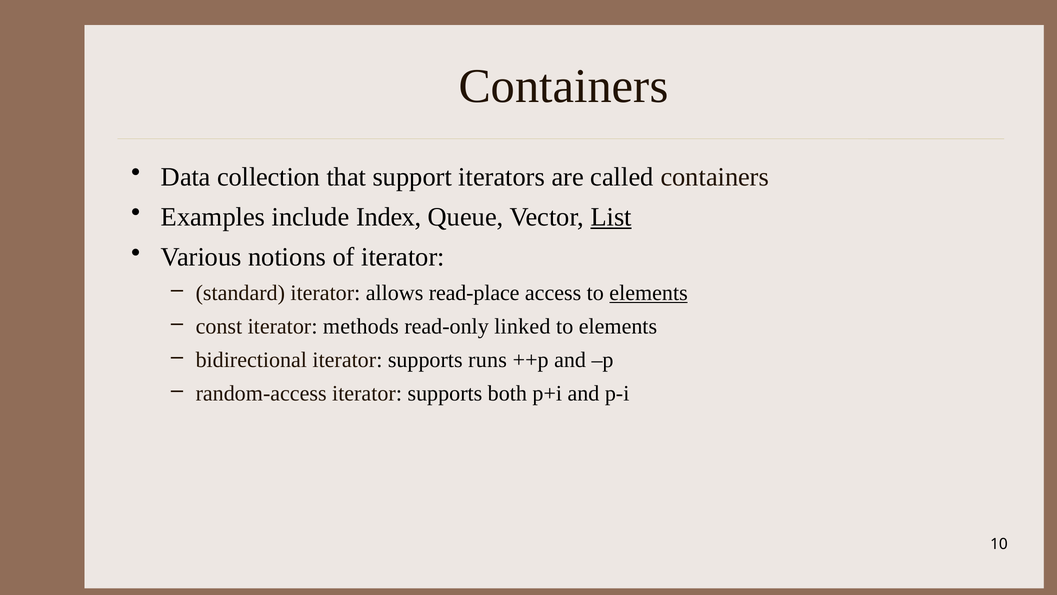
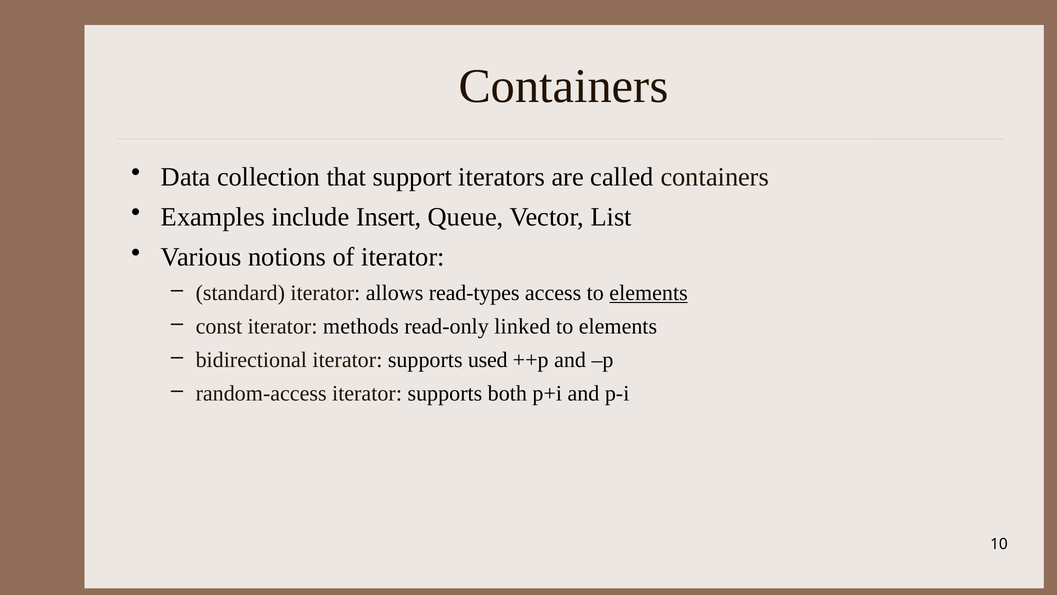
Index: Index -> Insert (389, 217)
List underline: present -> none (611, 217)
read-place: read-place -> read-types (474, 293)
runs: runs -> used (488, 360)
